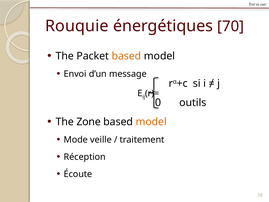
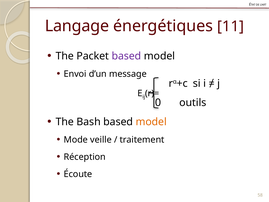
Rouquie: Rouquie -> Langage (77, 26)
70: 70 -> 11 (231, 26)
based colour: orange -> purple (126, 56)
Zone: Zone -> Bash (89, 122)
